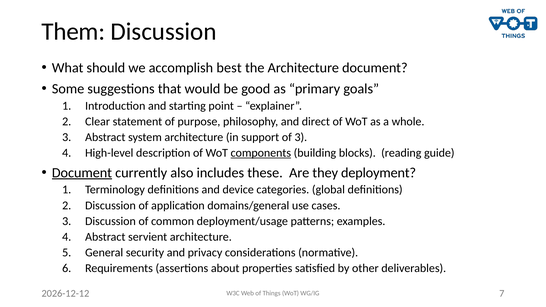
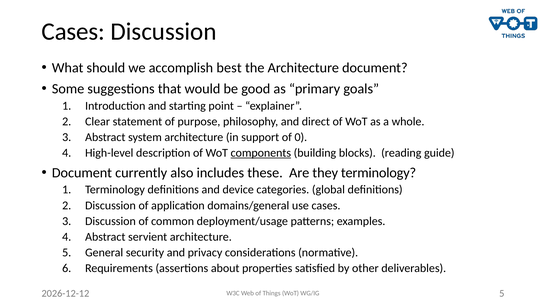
Them: Them -> Cases (73, 32)
of 3: 3 -> 0 (301, 137)
Document underline: present -> none (82, 173)
they deployment: deployment -> terminology (379, 173)
WG/IG 7: 7 -> 5 (502, 294)
